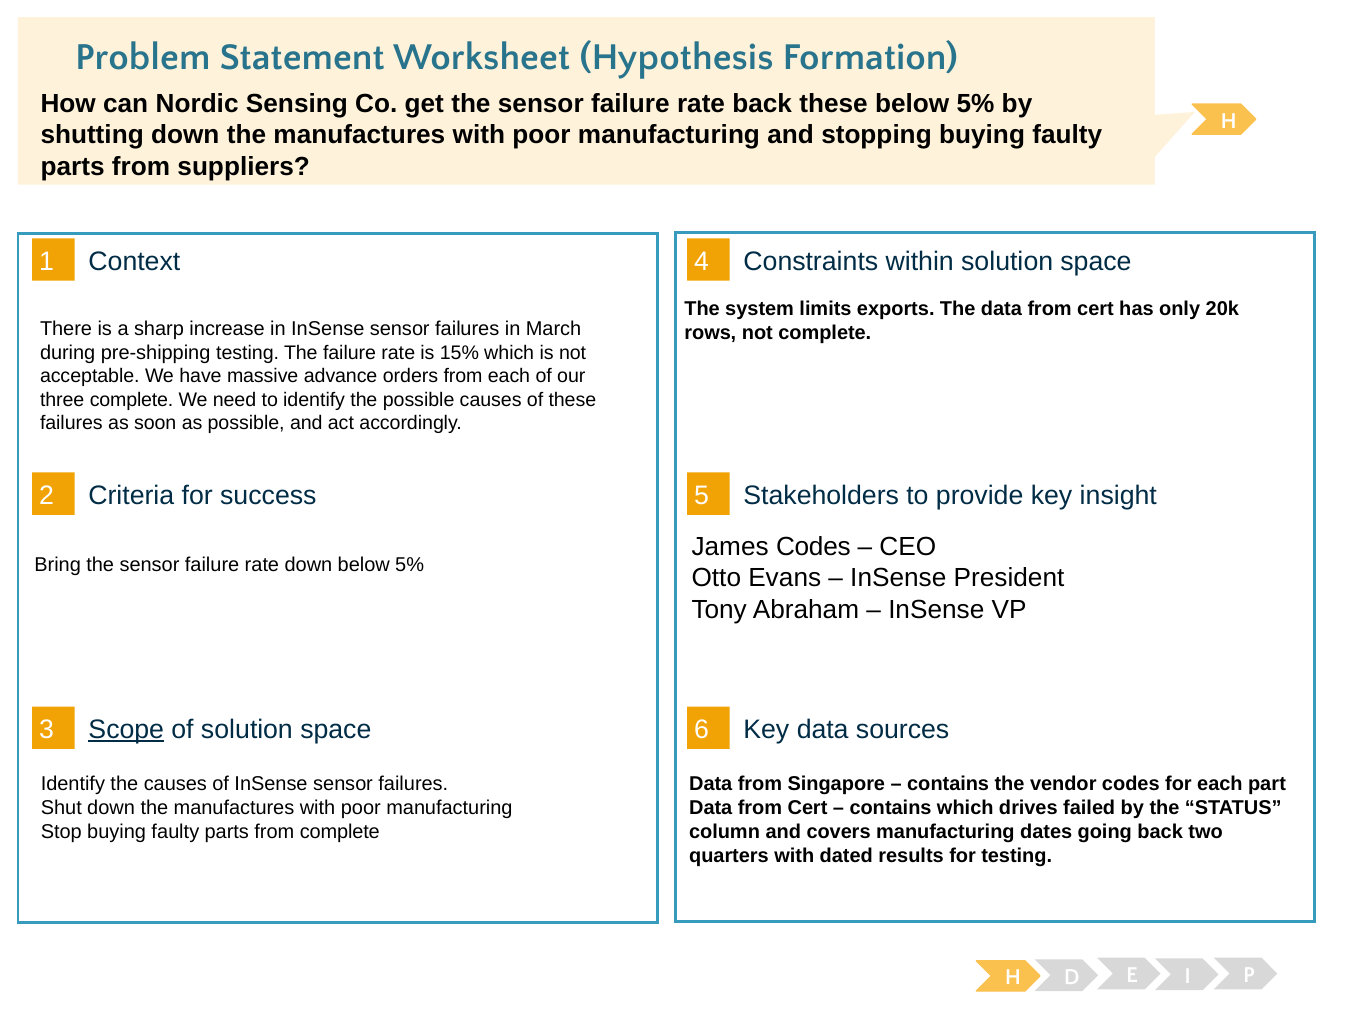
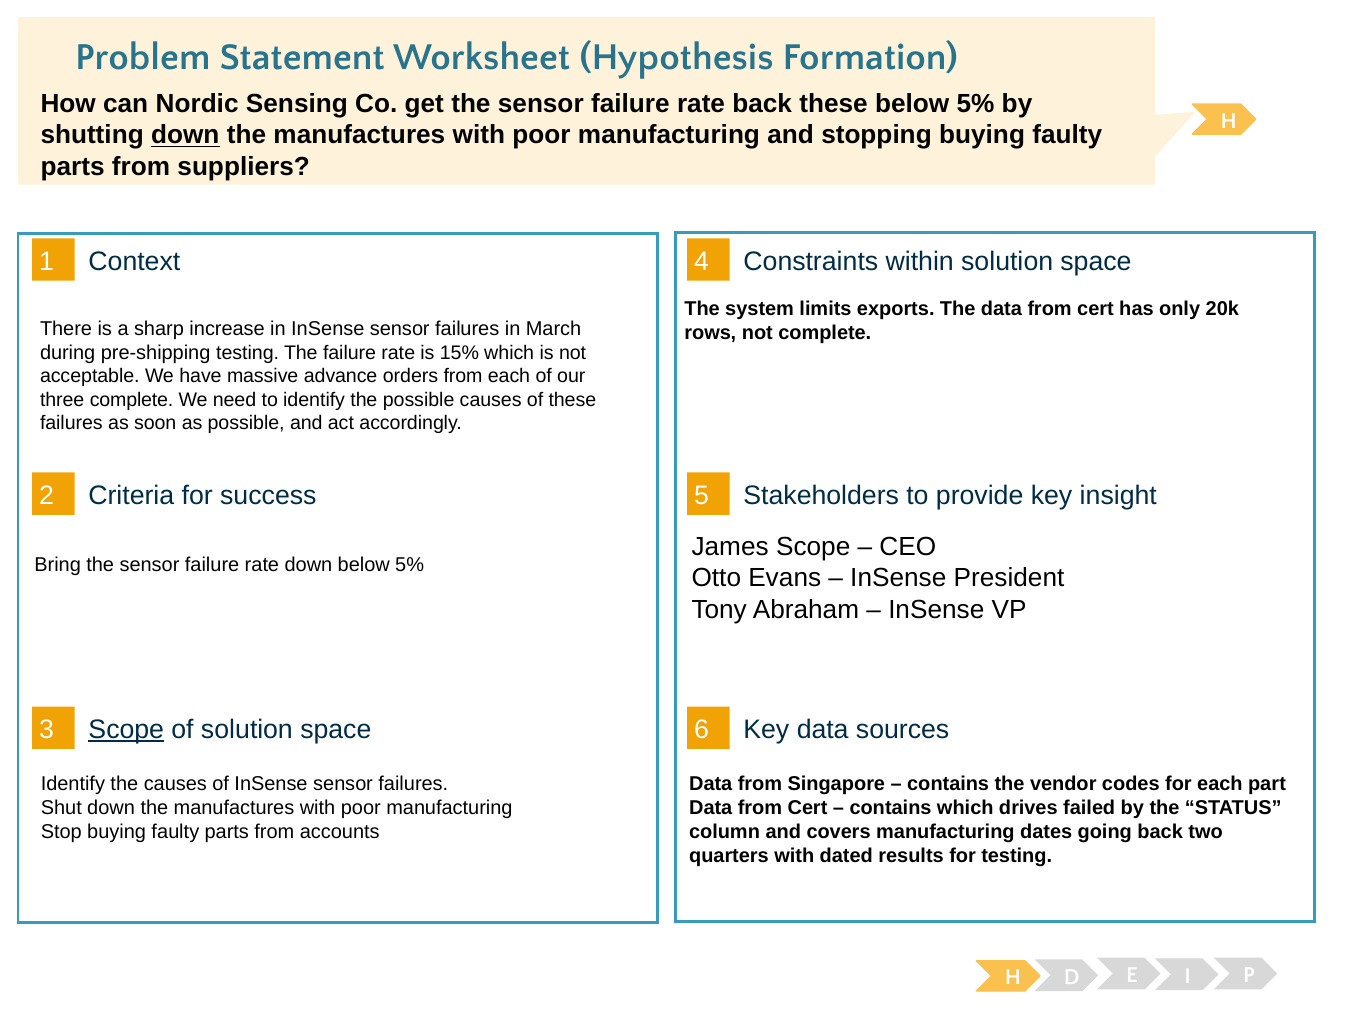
down underline: none -> present (185, 135)
James Codes: Codes -> Scope (813, 546)
from complete: complete -> accounts (340, 831)
